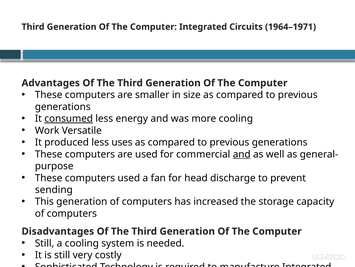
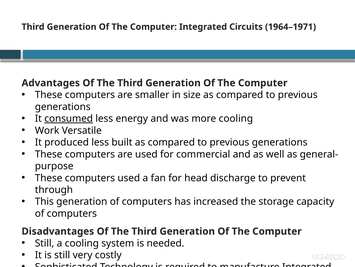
uses: uses -> built (122, 142)
and underline: present -> none (242, 154)
sending: sending -> through (54, 189)
